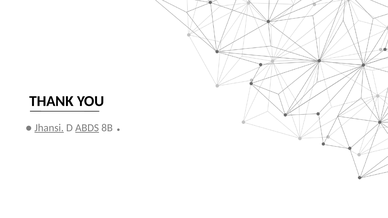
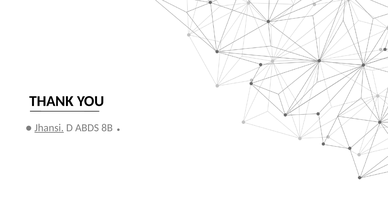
ABDS underline: present -> none (87, 128)
